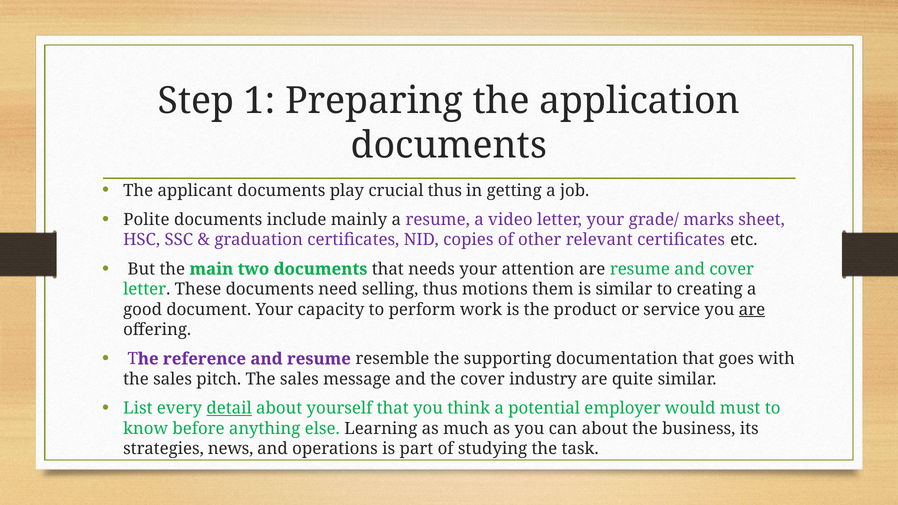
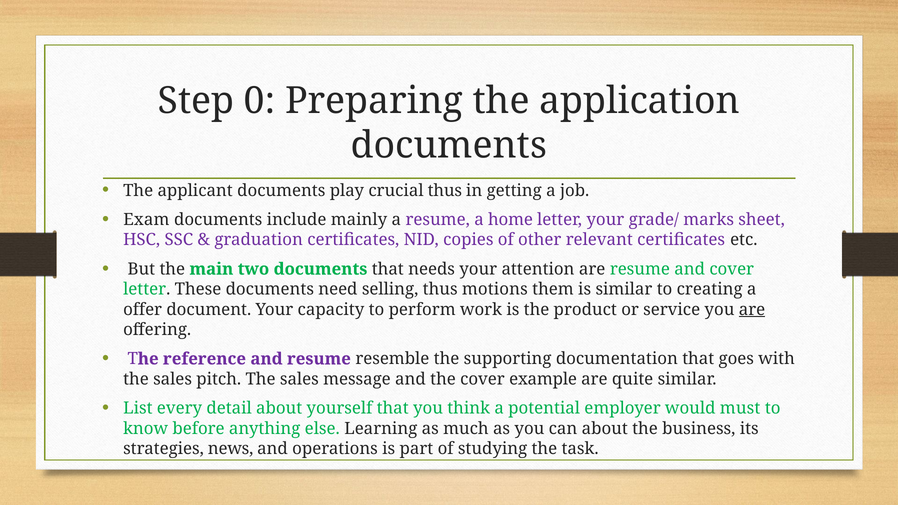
1: 1 -> 0 (260, 101)
Polite: Polite -> Exam (146, 220)
video: video -> home (510, 220)
good: good -> offer (143, 310)
industry: industry -> example (543, 379)
detail underline: present -> none (229, 408)
